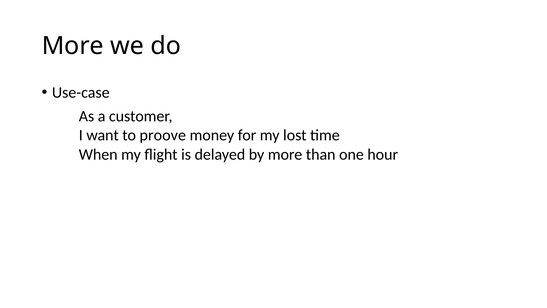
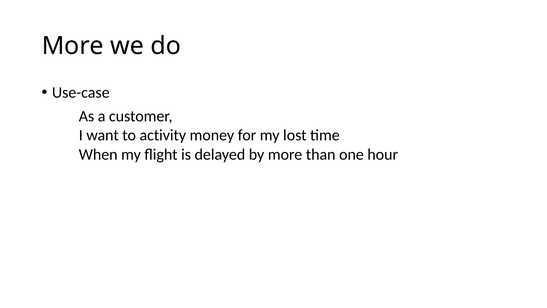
proove: proove -> activity (163, 135)
